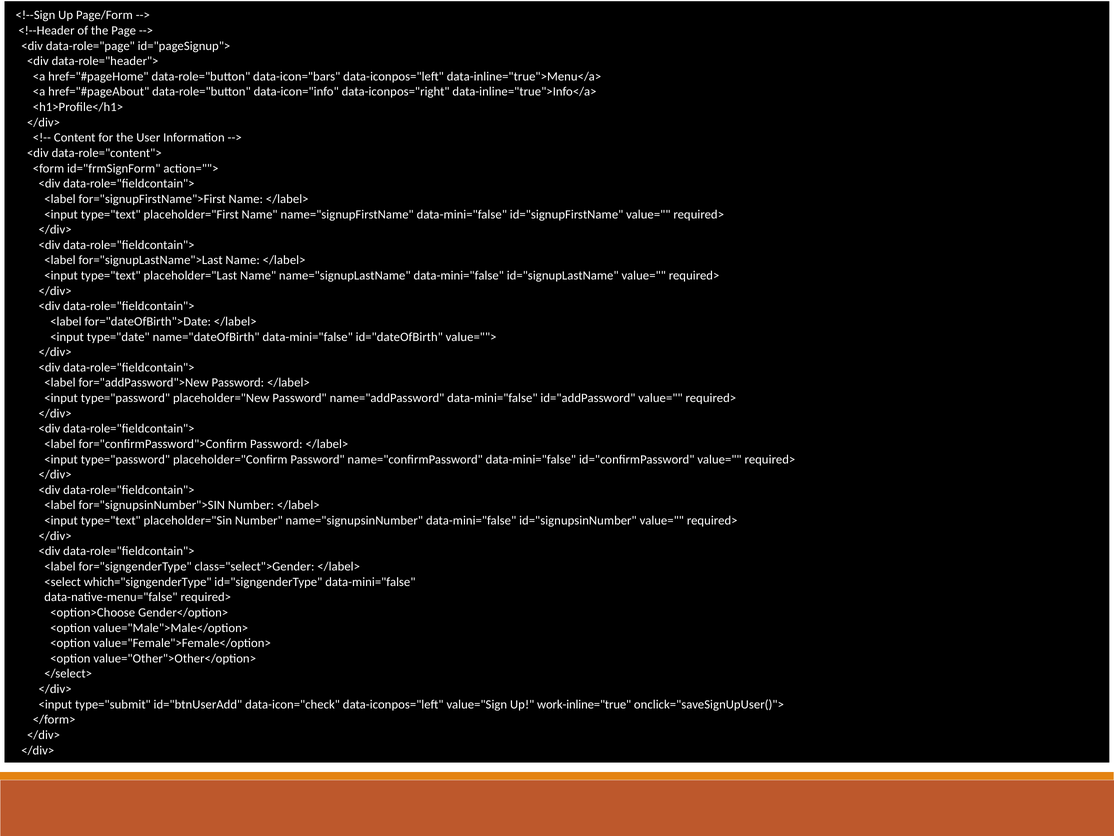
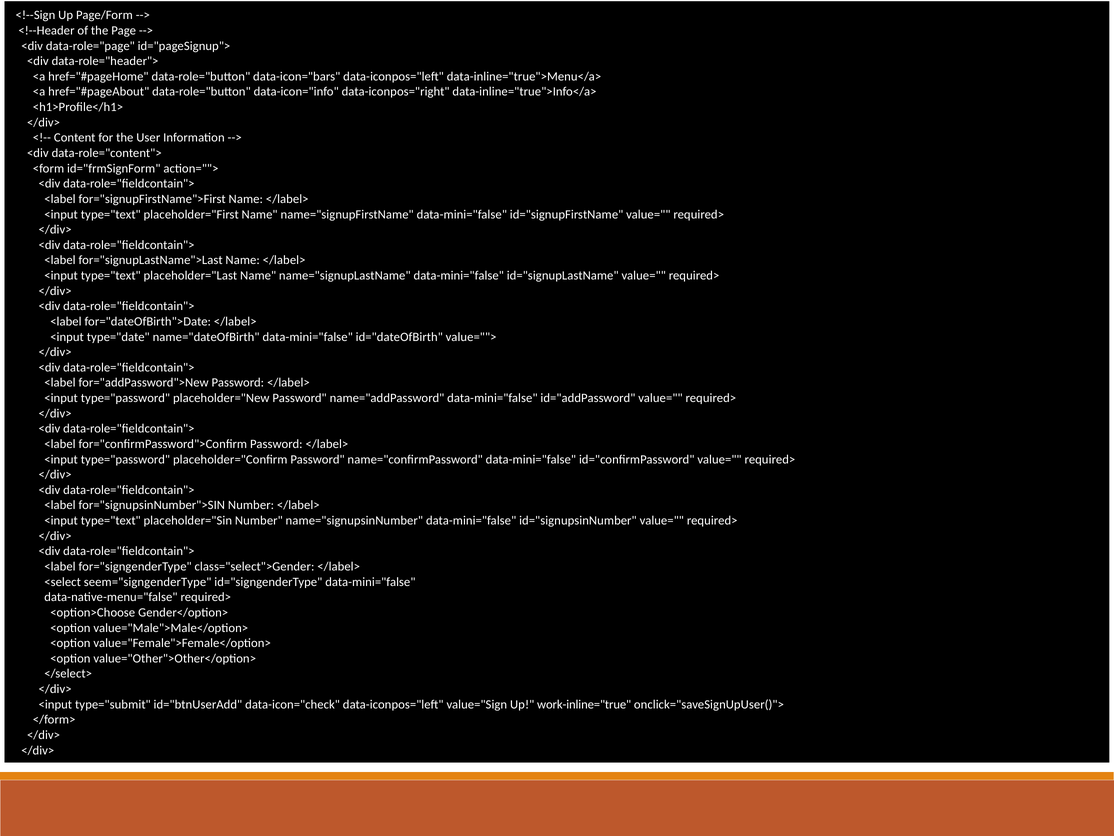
which="signgenderType: which="signgenderType -> seem="signgenderType (148, 582)
